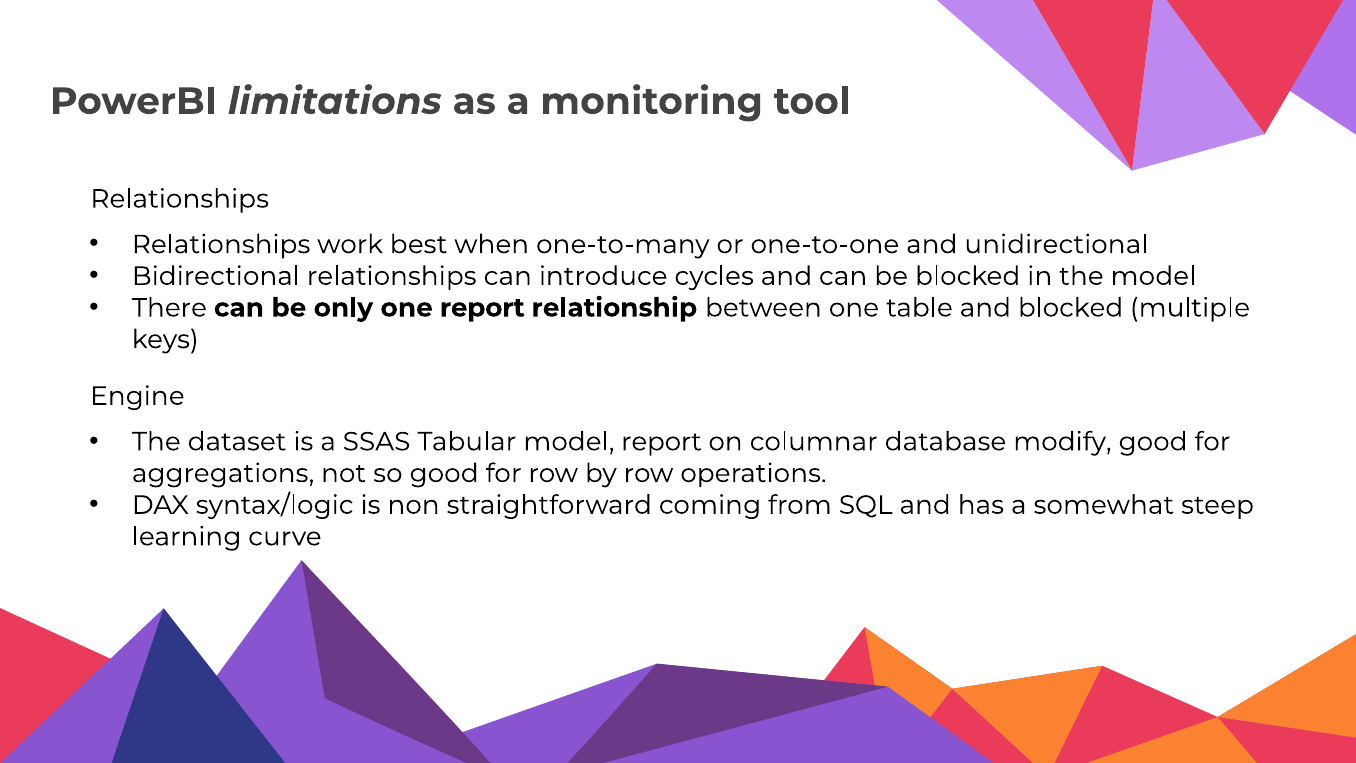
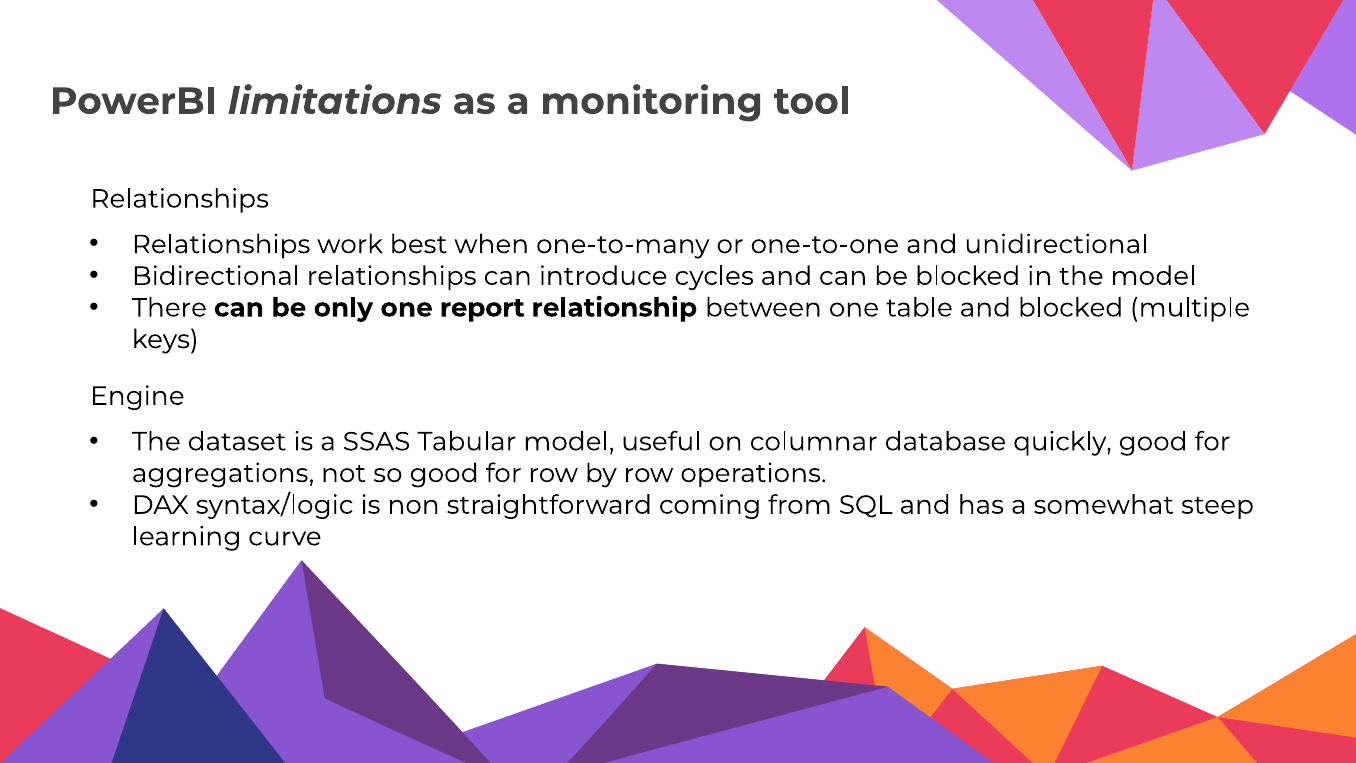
model report: report -> useful (661, 442)
modify: modify -> quickly (1063, 442)
